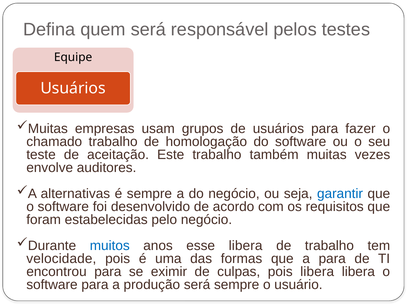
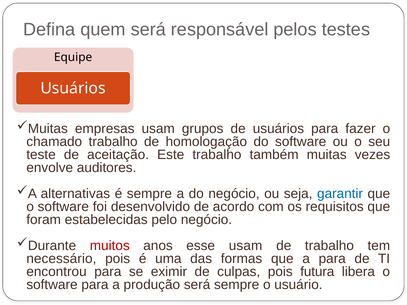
muitos colour: blue -> red (110, 246)
esse libera: libera -> usam (246, 246)
velocidade: velocidade -> necessário (61, 259)
pois libera: libera -> futura (317, 272)
